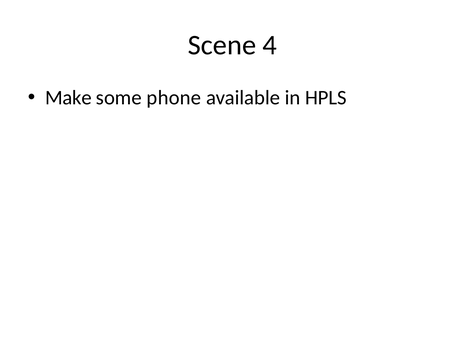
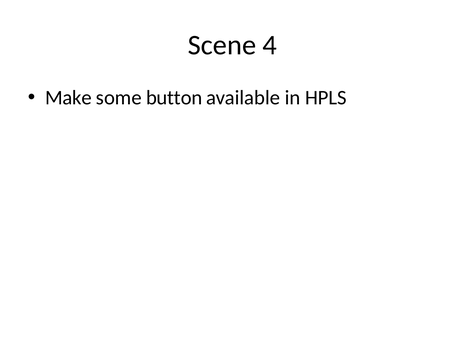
phone: phone -> button (174, 98)
